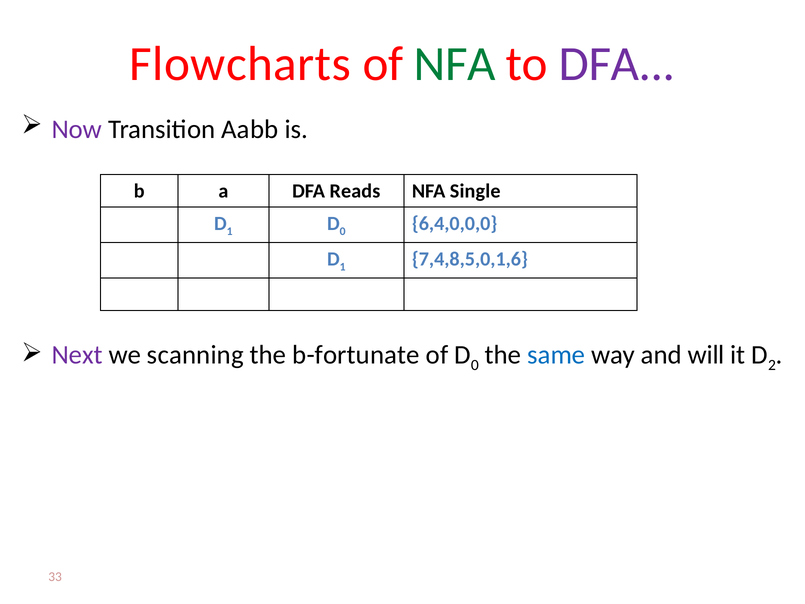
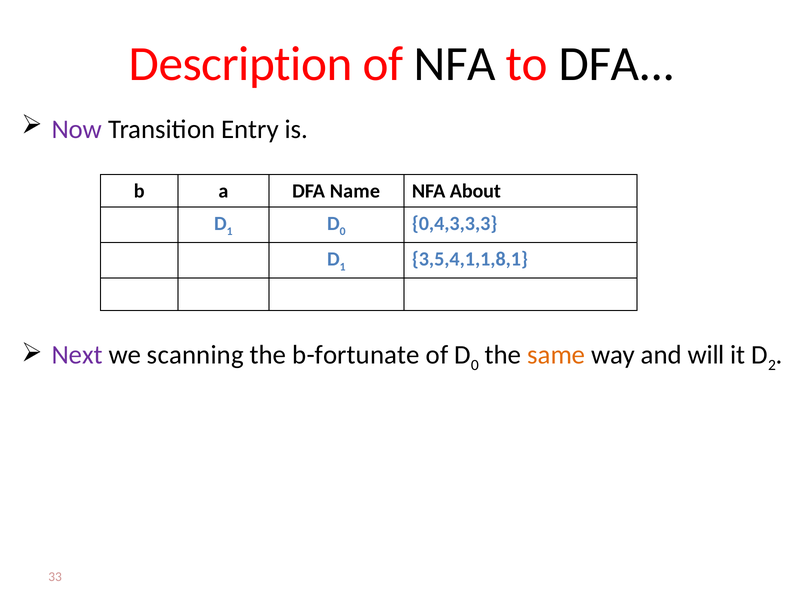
Flowcharts: Flowcharts -> Description (241, 64)
NFA colour: green -> black (455, 64)
DFA colour: purple -> black (617, 64)
Aabb: Aabb -> Entry (250, 129)
Reads: Reads -> Name (355, 191)
Single: Single -> About (475, 191)
6,4,0,0,0: 6,4,0,0,0 -> 0,4,3,3,3 (455, 224)
7,4,8,5,0,1,6: 7,4,8,5,0,1,6 -> 3,5,4,1,1,8,1 (470, 259)
same colour: blue -> orange (556, 355)
